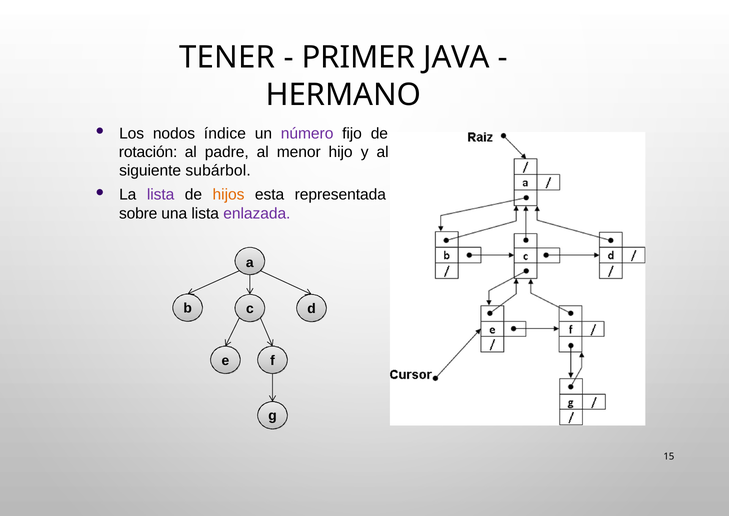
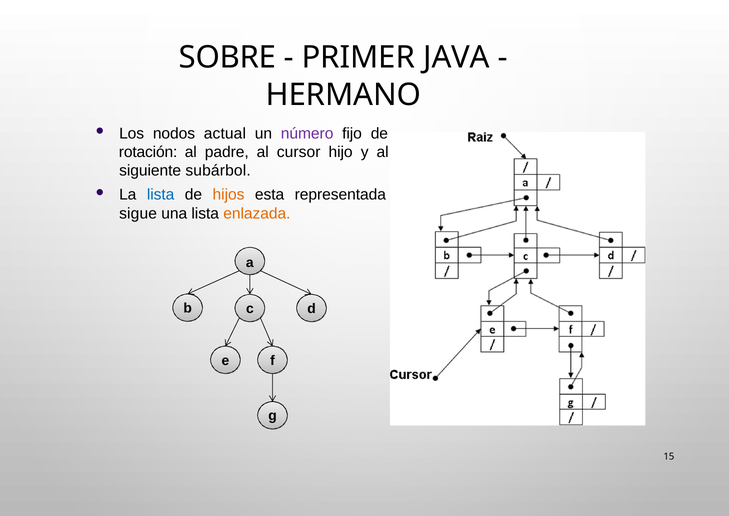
TENER: TENER -> SOBRE (227, 58)
índice: índice -> actual (225, 133)
menor: menor -> cursor (299, 152)
lista colour: purple -> blue (161, 195)
sobre: sobre -> sigue (138, 213)
enlazada colour: purple -> orange (257, 213)
